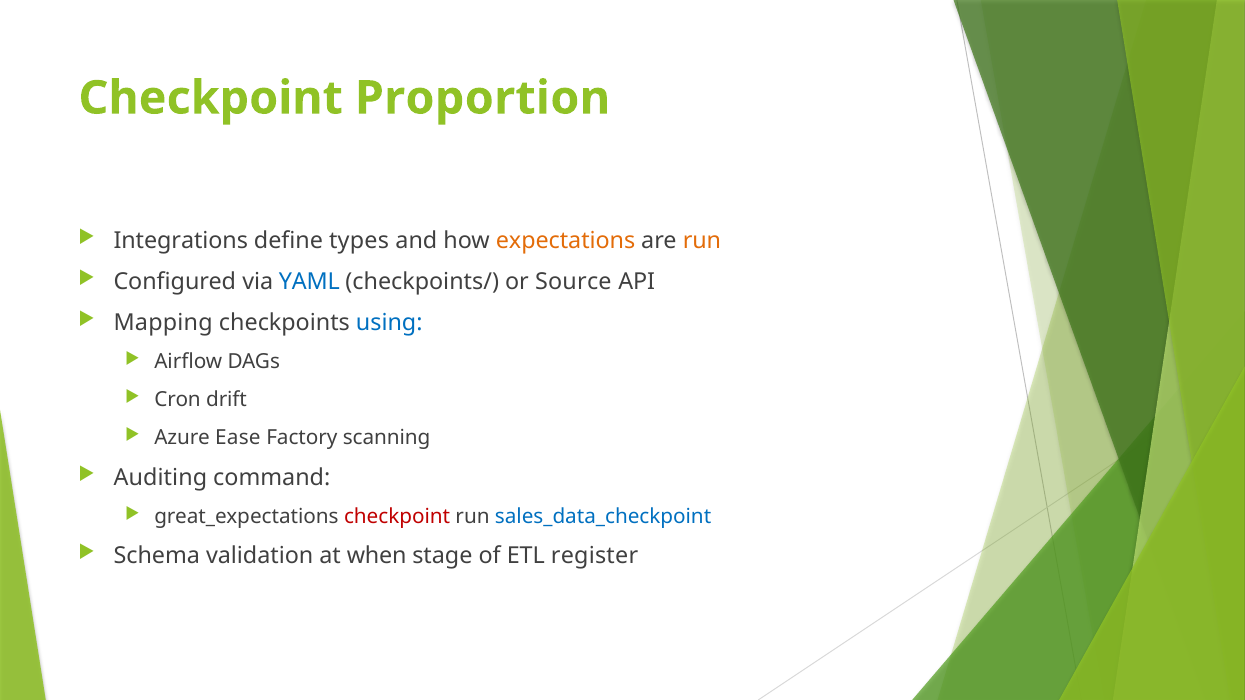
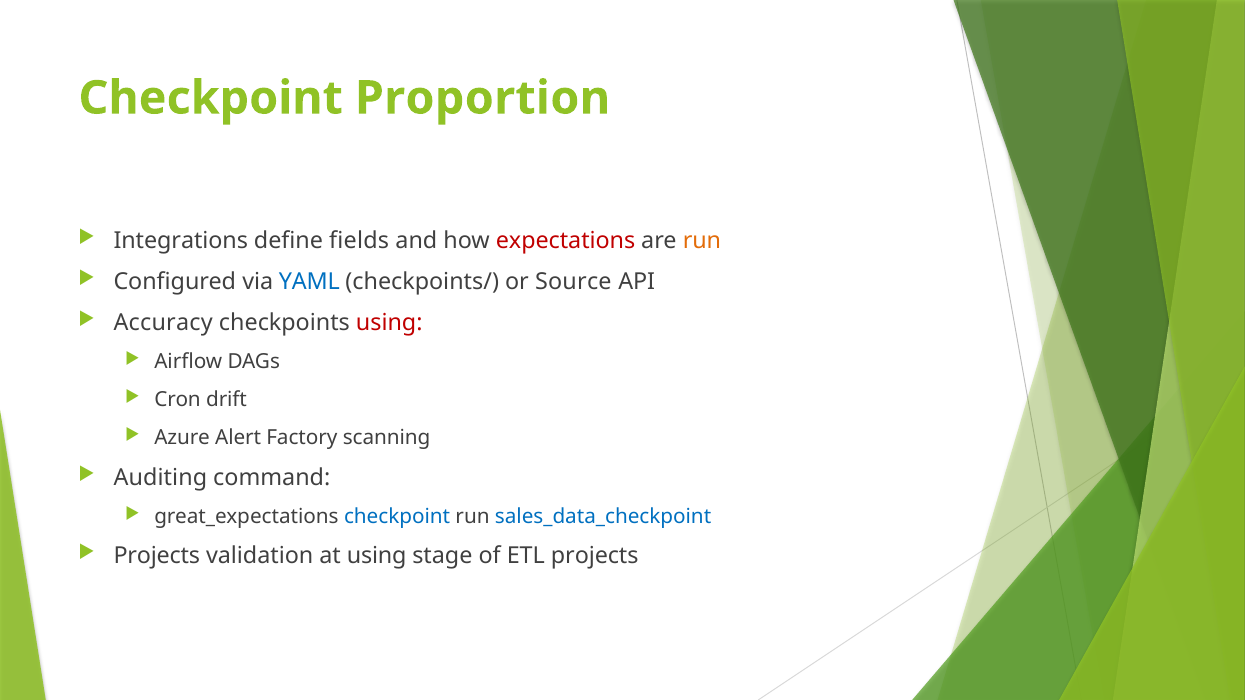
types: types -> fields (359, 241)
expectations colour: orange -> red (566, 241)
Mapping: Mapping -> Accuracy (163, 323)
using colour: blue -> red (389, 323)
Ease: Ease -> Alert (238, 438)
checkpoint colour: red -> blue (397, 517)
Schema: Schema -> Projects (157, 556)
at when: when -> using (377, 556)
ETL register: register -> projects (595, 556)
